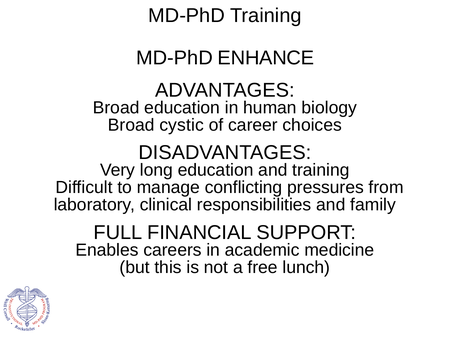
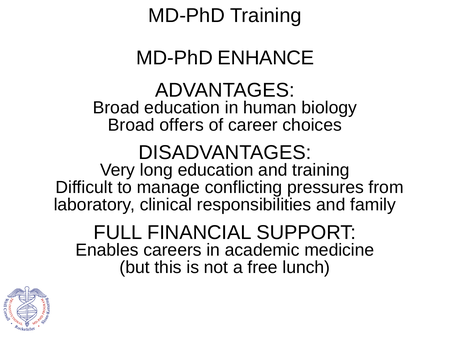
cystic: cystic -> offers (182, 125)
